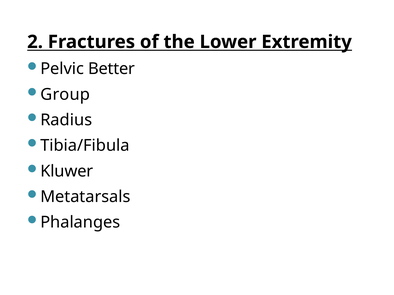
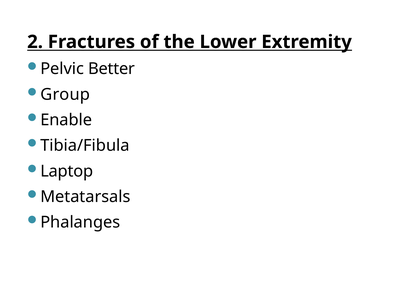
Radius: Radius -> Enable (66, 120)
Kluwer: Kluwer -> Laptop (67, 171)
